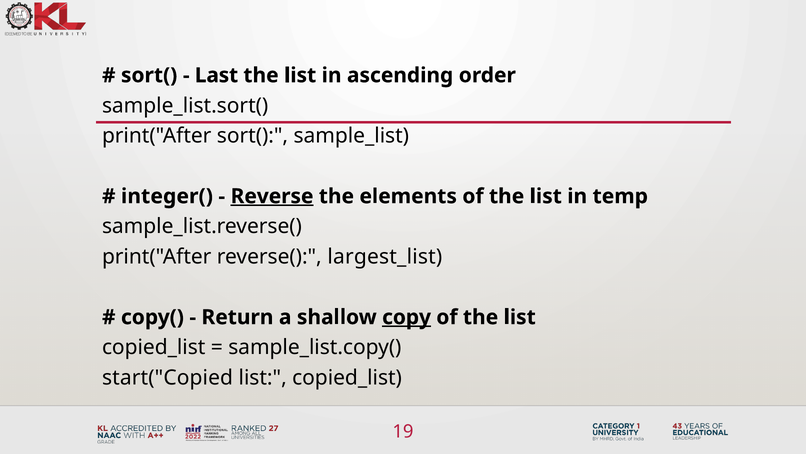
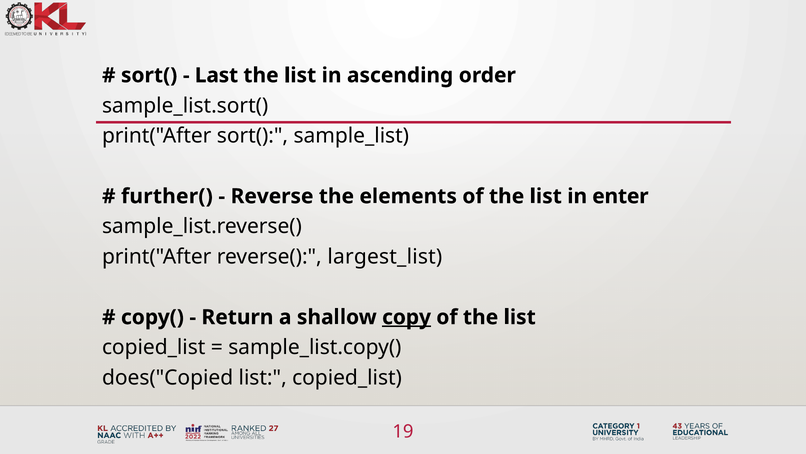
integer(: integer( -> further( (167, 196)
Reverse underline: present -> none (272, 196)
temp: temp -> enter (620, 196)
start("Copied: start("Copied -> does("Copied (168, 377)
